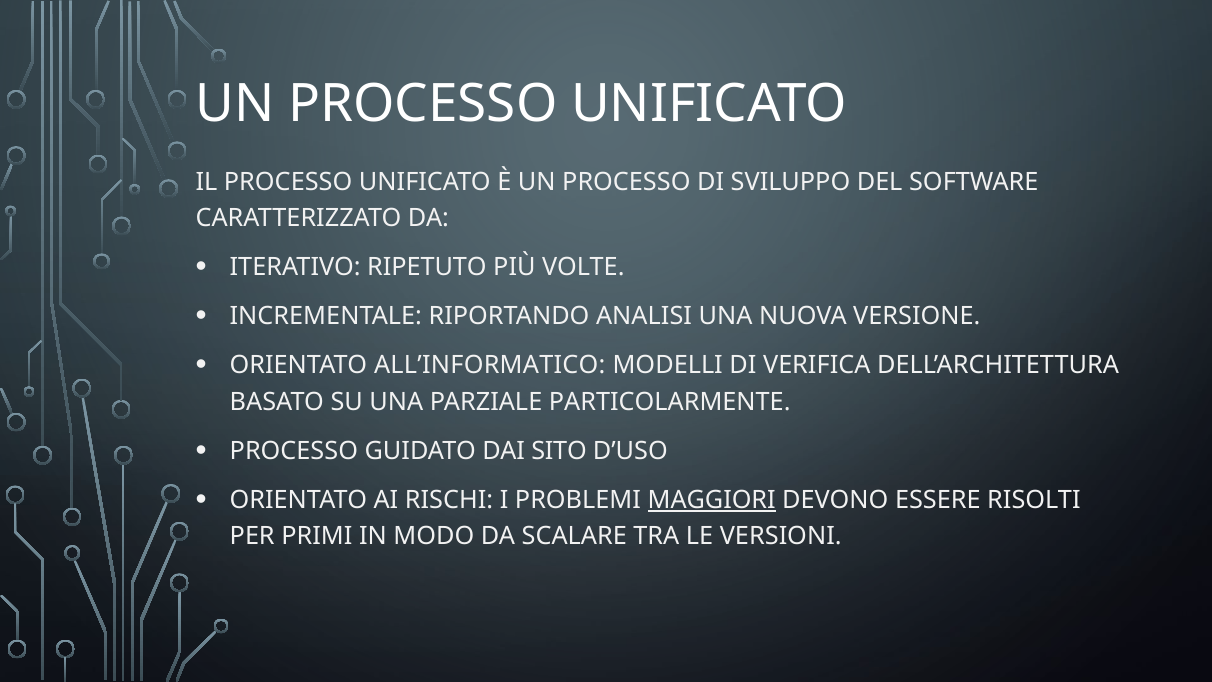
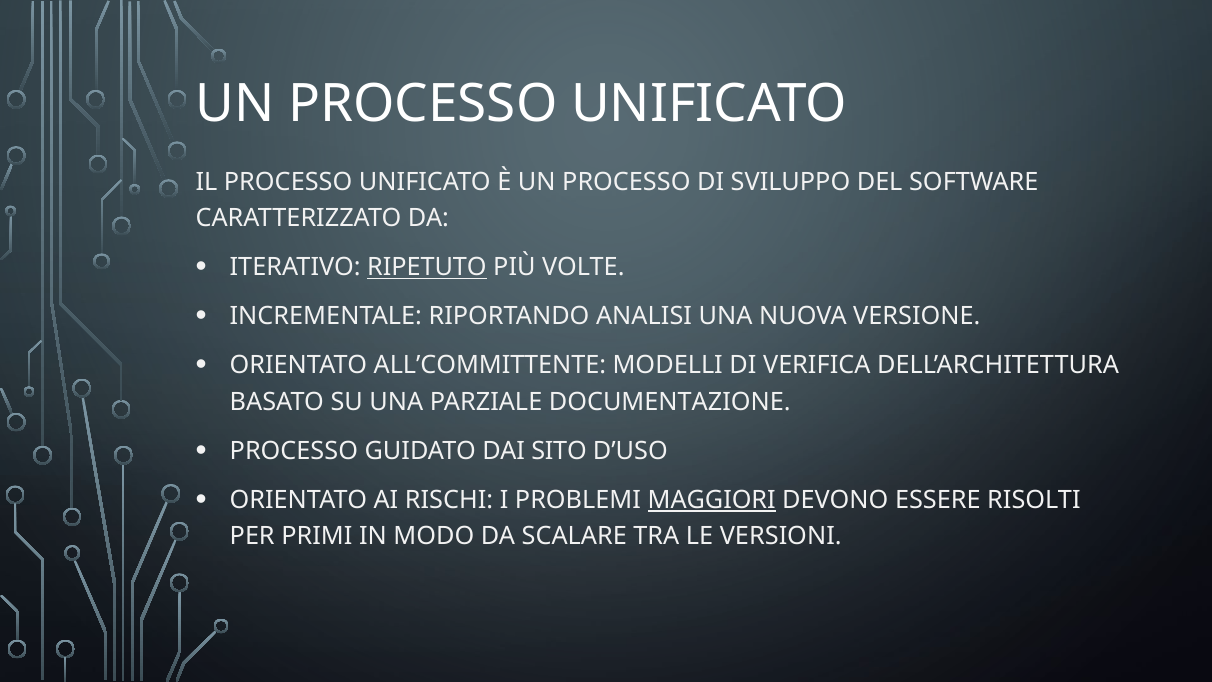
RIPETUTO underline: none -> present (427, 267)
ALL’INFORMATICO: ALL’INFORMATICO -> ALL’COMMITTENTE (490, 365)
PARTICOLARMENTE: PARTICOLARMENTE -> DOCUMENTAZIONE (670, 402)
